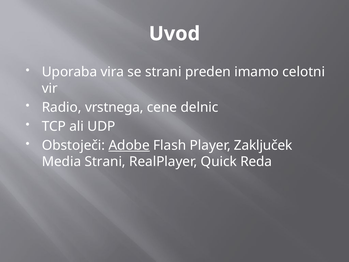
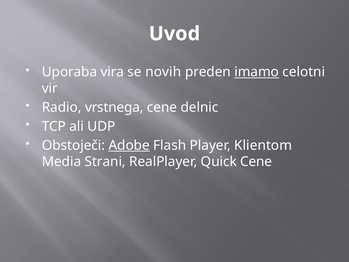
se strani: strani -> novih (163, 72)
imamo underline: none -> present (257, 72)
Zaključek: Zaključek -> Klientom (263, 145)
Quick Reda: Reda -> Cene (256, 162)
